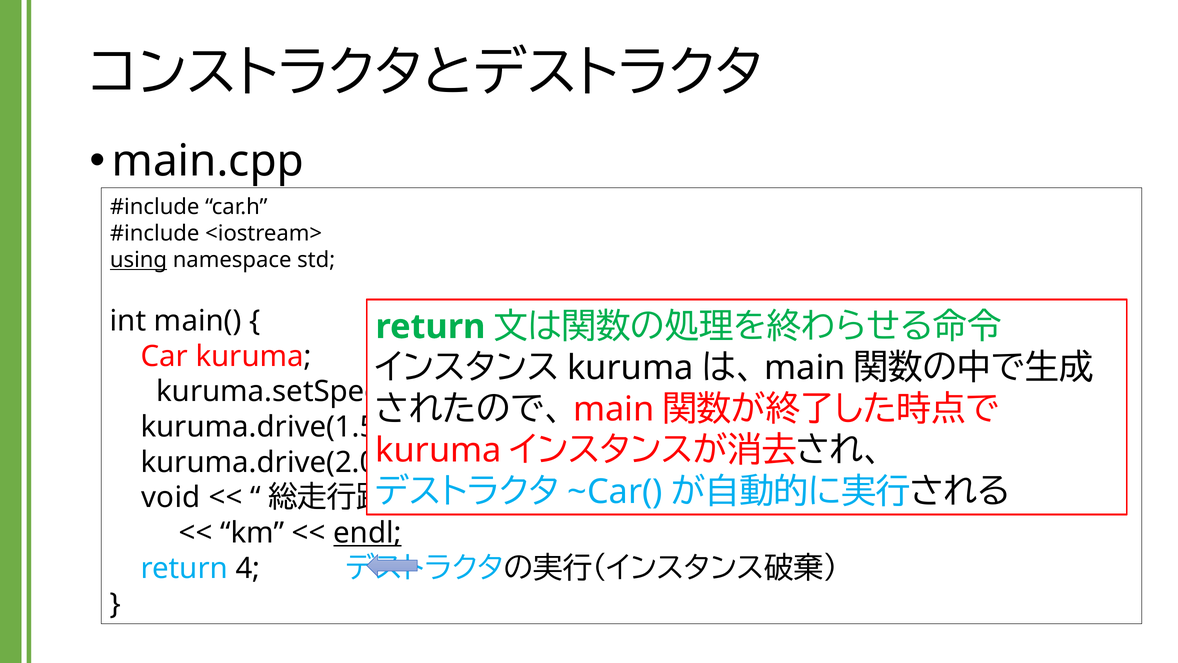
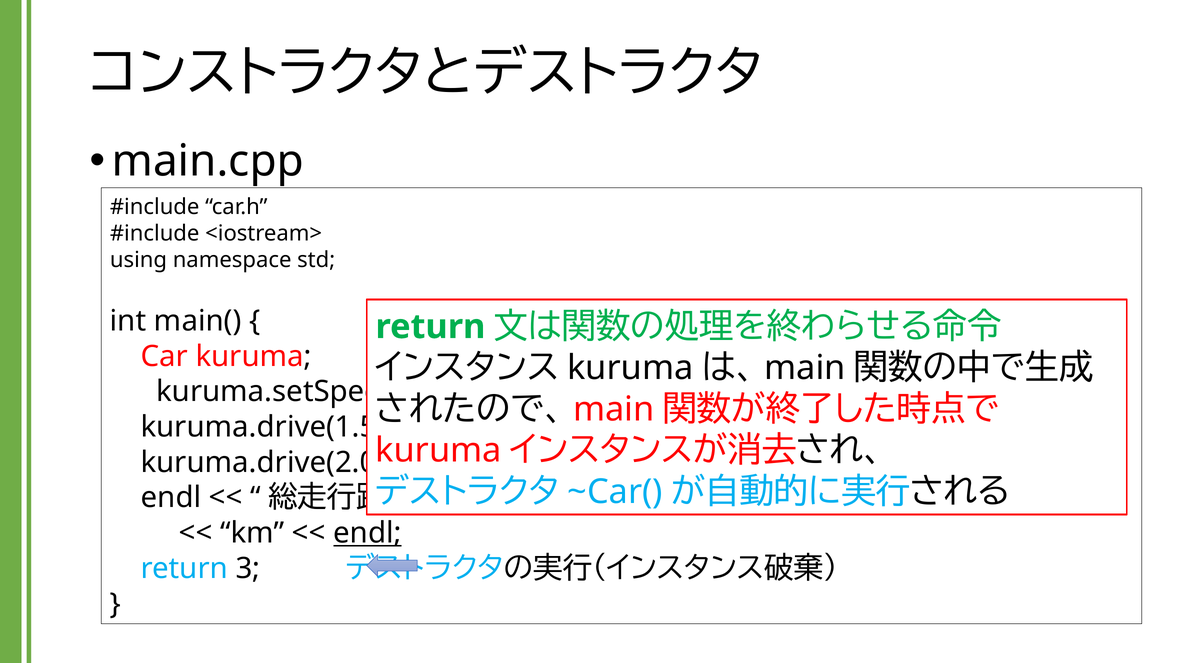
using underline: present -> none (138, 260)
void: void -> endl (171, 497)
4: 4 -> 3 (248, 568)
